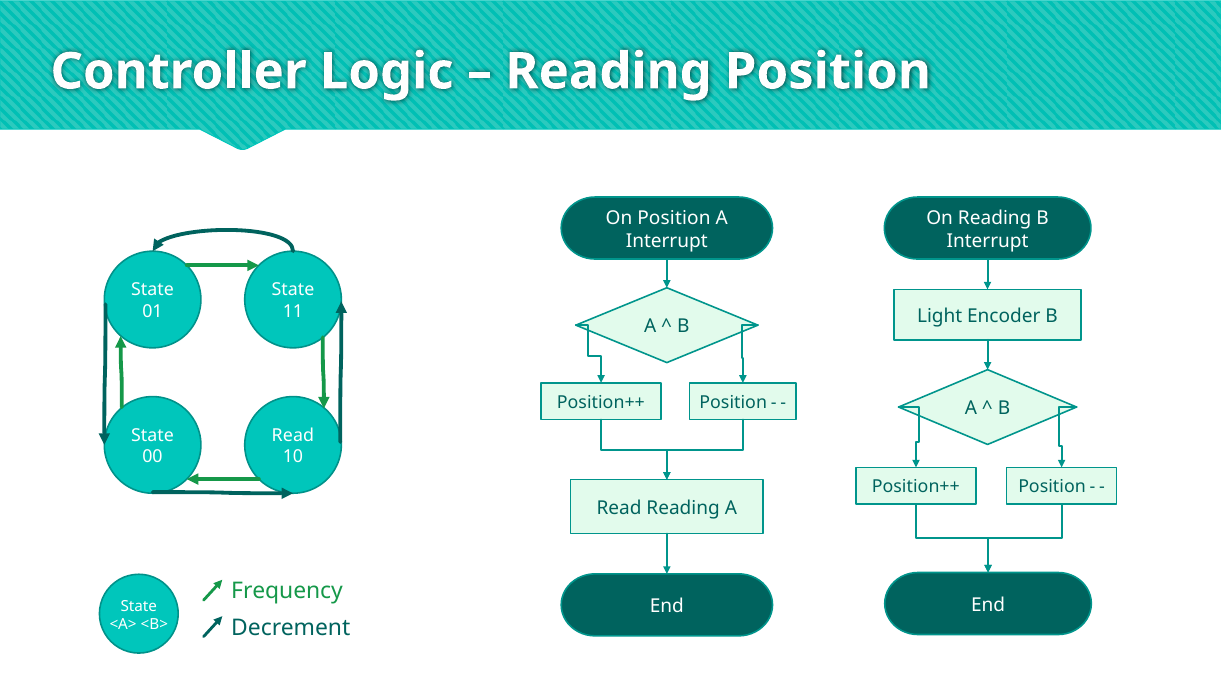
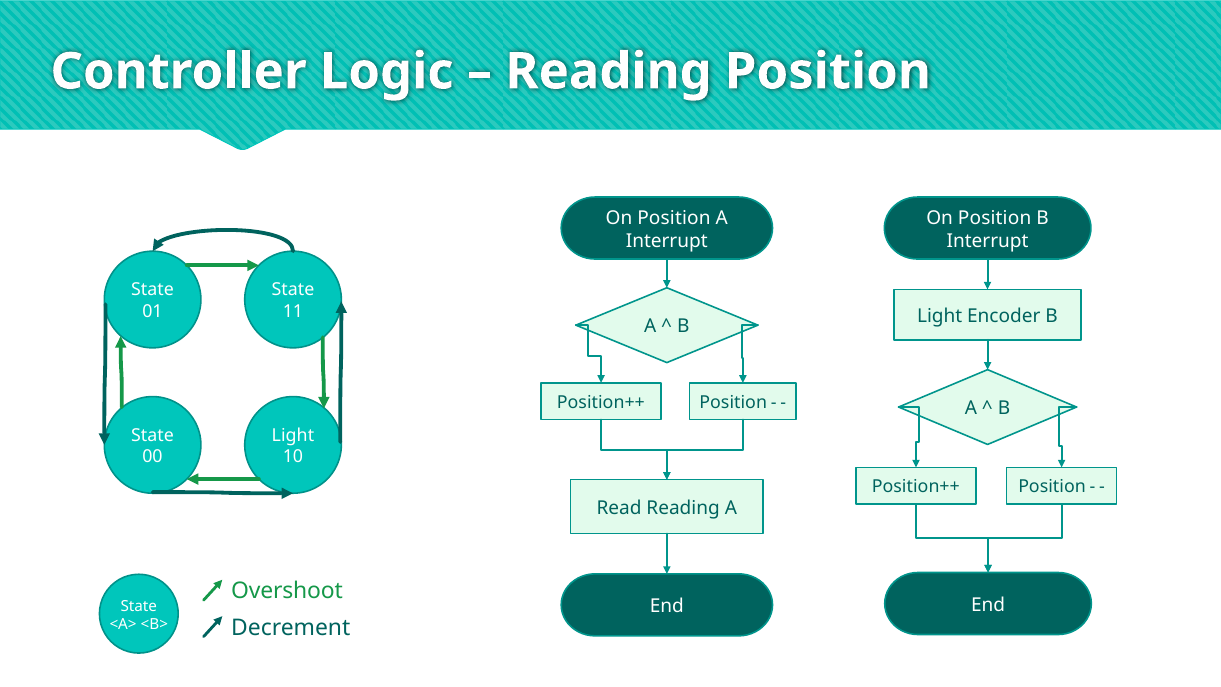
Reading: Reading -> Position (995, 218)
Read: Read -> Light (293, 435)
Frequency: Frequency -> Overshoot (287, 591)
